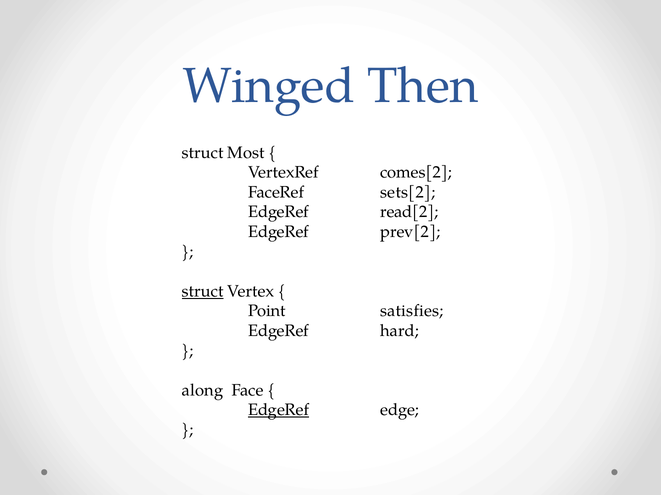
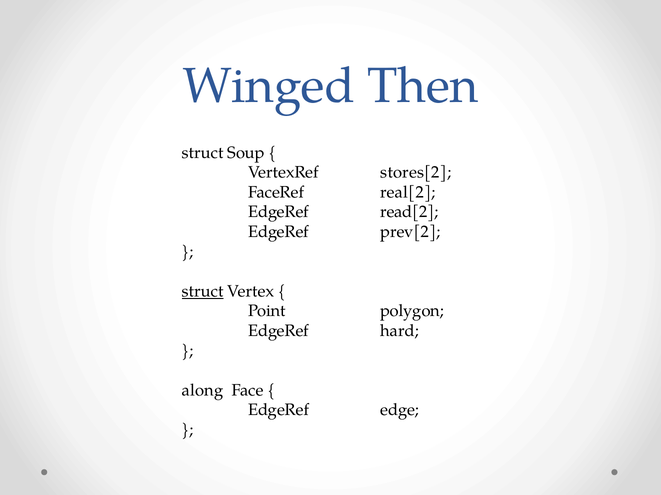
Most: Most -> Soup (246, 153)
comes[2: comes[2 -> stores[2 (416, 173)
sets[2: sets[2 -> real[2 (408, 193)
satisfies: satisfies -> polygon (412, 312)
EdgeRef underline: present -> none (279, 411)
